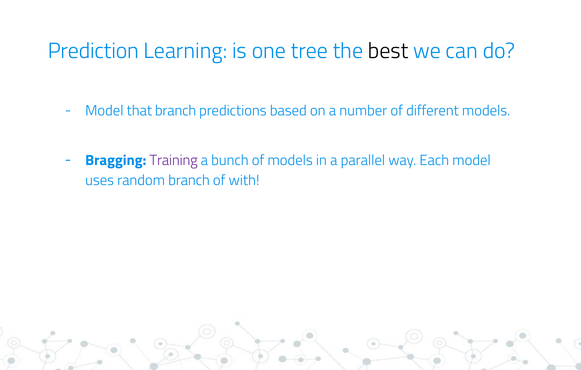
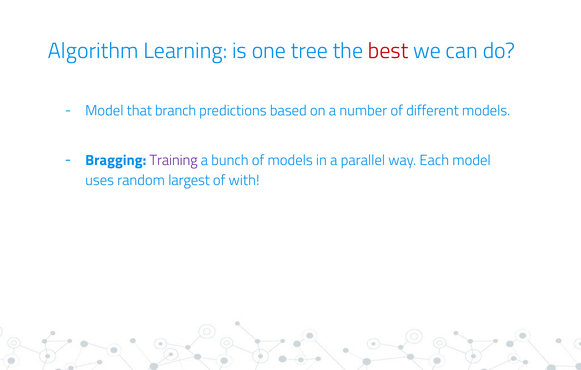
Prediction: Prediction -> Algorithm (93, 51)
best colour: black -> red (388, 51)
random branch: branch -> largest (189, 180)
